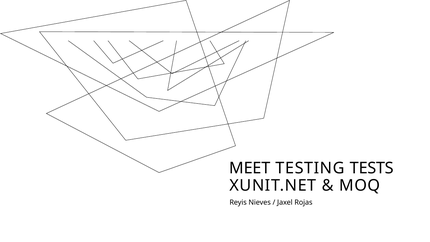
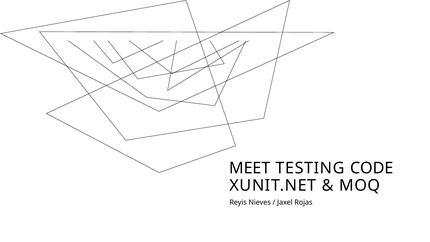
TESTS: TESTS -> CODE (372, 168)
